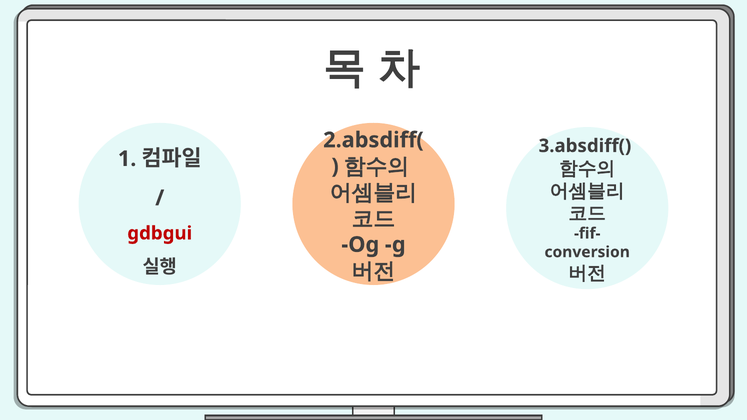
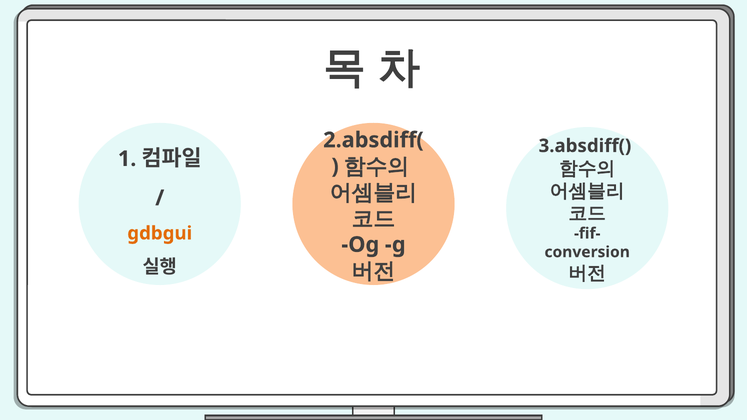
gdbgui colour: red -> orange (160, 233)
